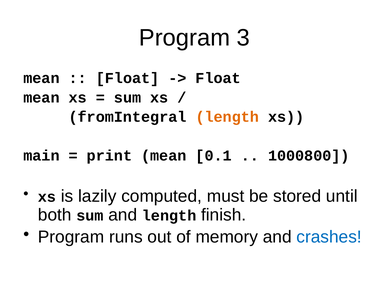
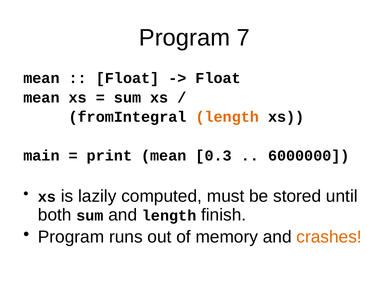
3: 3 -> 7 (243, 38)
0.1: 0.1 -> 0.3 (214, 156)
1000800: 1000800 -> 6000000 (309, 156)
crashes colour: blue -> orange (329, 237)
